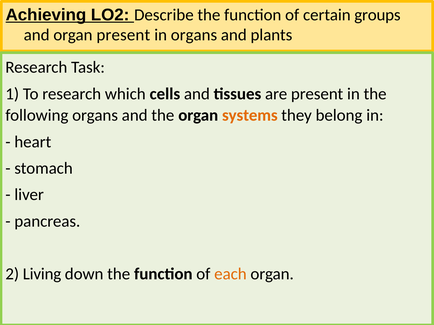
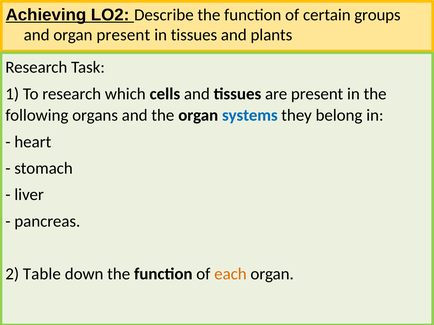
in organs: organs -> tissues (194, 35)
systems colour: orange -> blue (250, 116)
Living: Living -> Table (42, 275)
